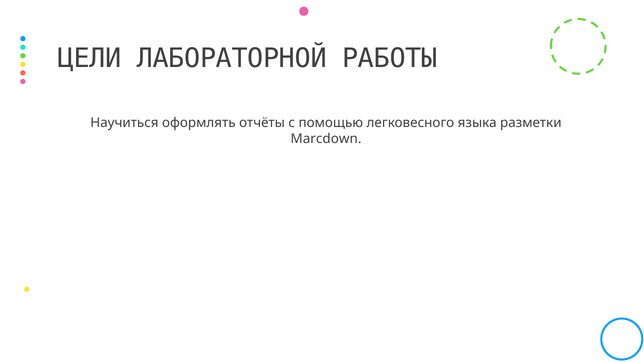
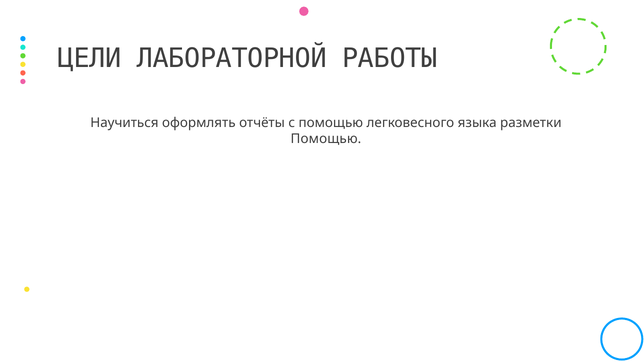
Marcdown: Marcdown -> Помощью (326, 139)
